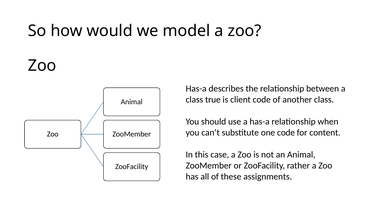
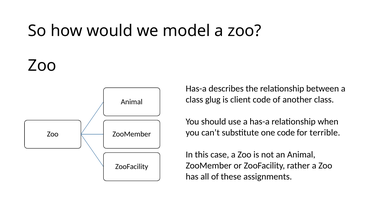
true: true -> glug (213, 100)
content: content -> terrible (325, 133)
